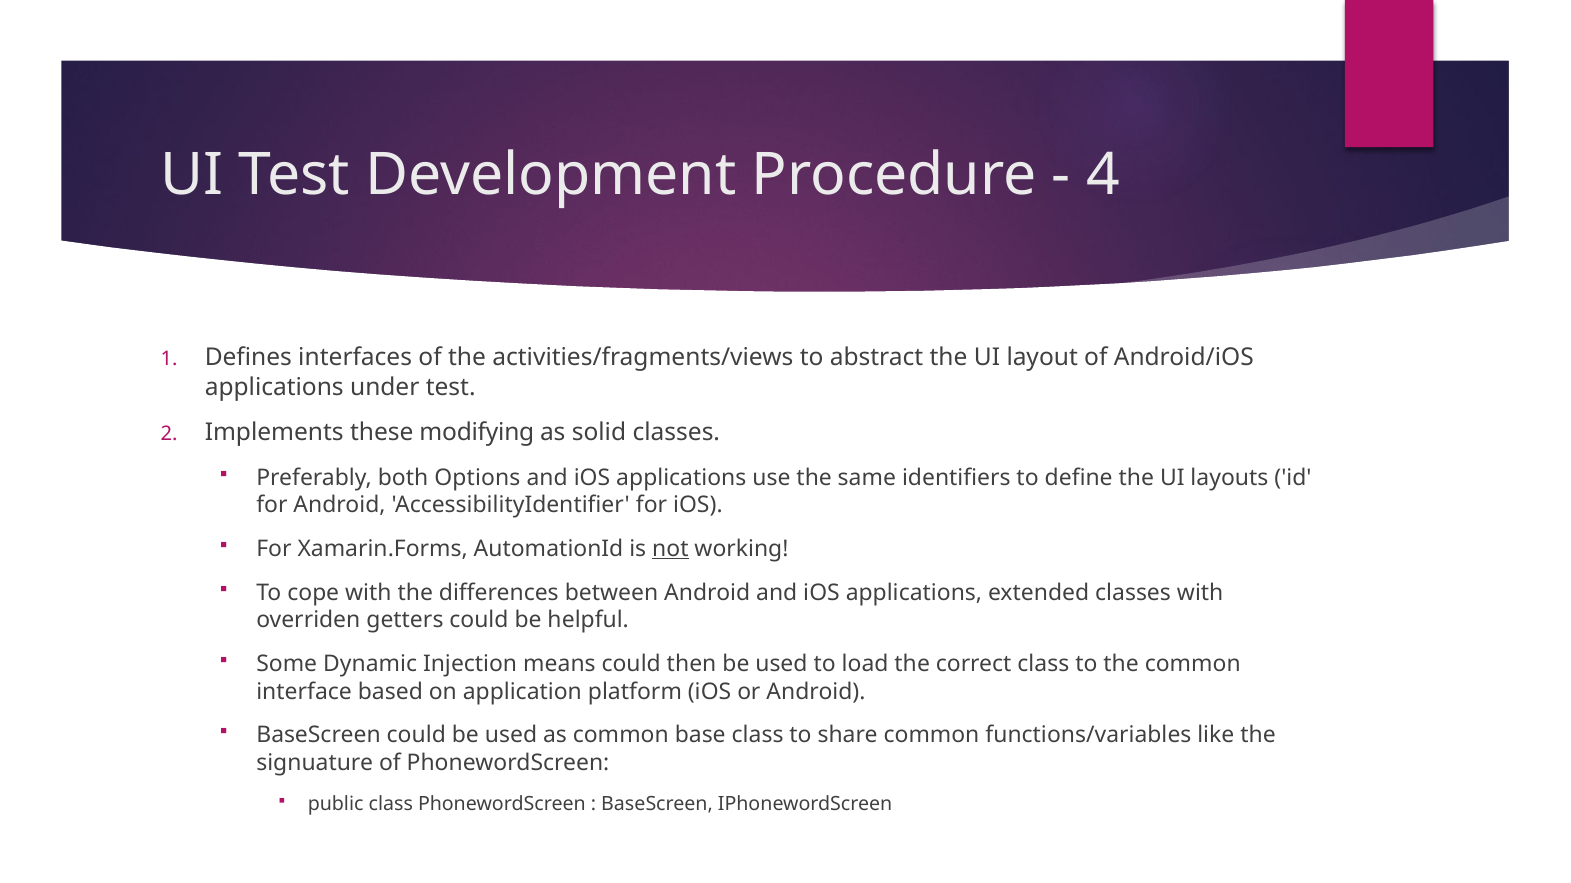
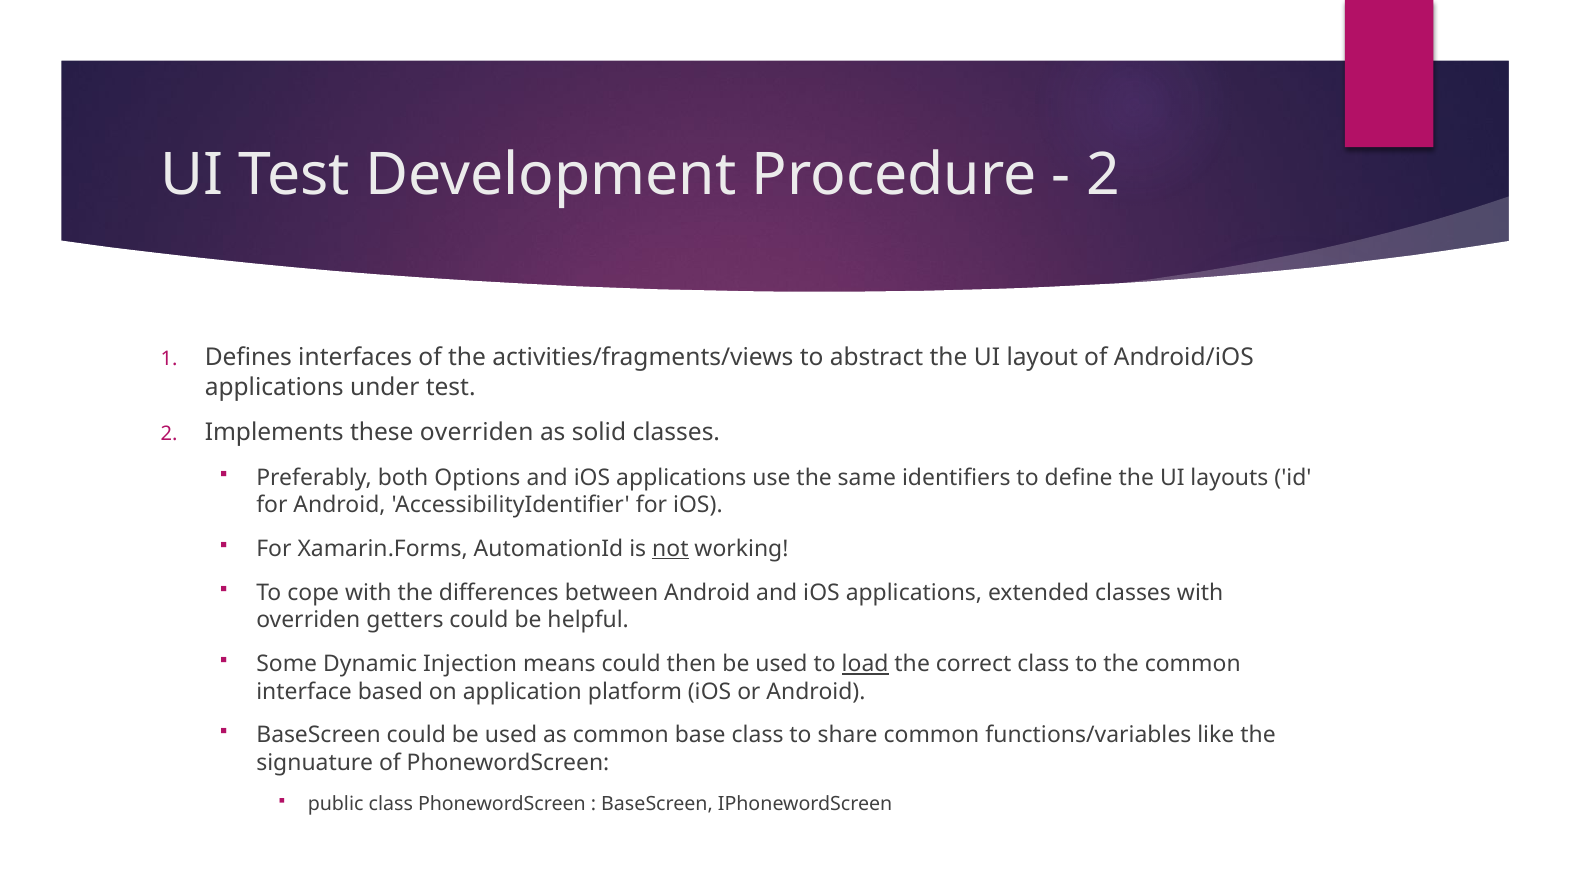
4: 4 -> 2 (1103, 175)
these modifying: modifying -> overriden (477, 433)
load underline: none -> present (865, 664)
